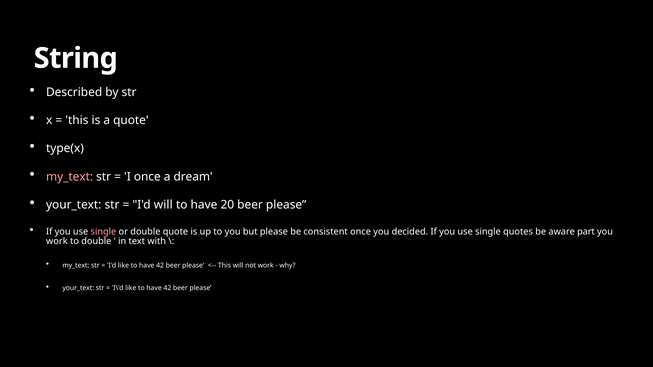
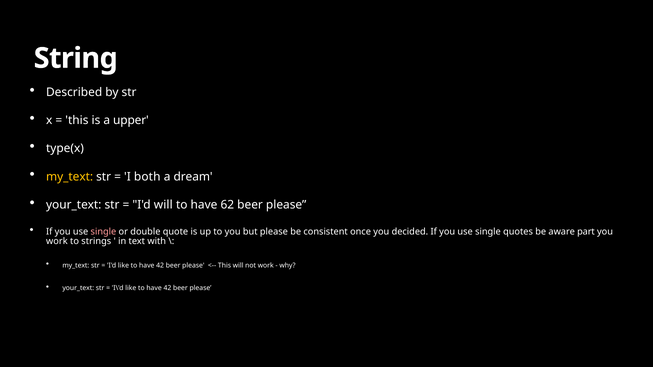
a quote: quote -> upper (131, 120)
my_text colour: pink -> yellow (70, 177)
I once: once -> both (147, 177)
20: 20 -> 62 (227, 205)
to double: double -> strings (96, 242)
